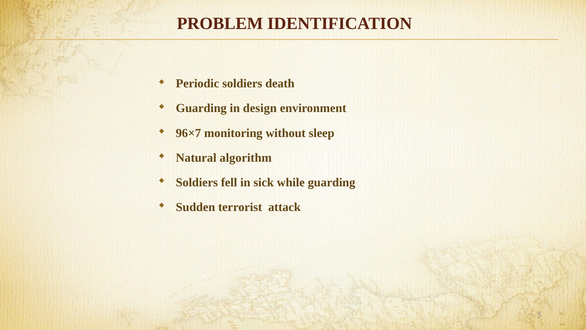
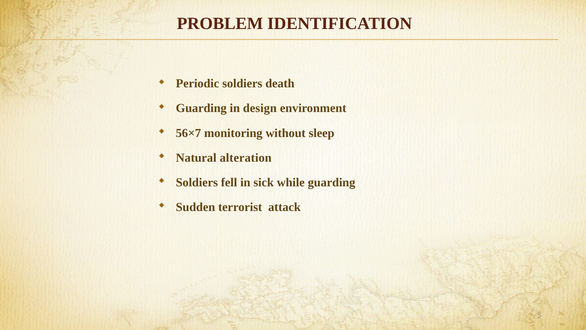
96×7: 96×7 -> 56×7 (188, 133)
algorithm: algorithm -> alteration (246, 157)
